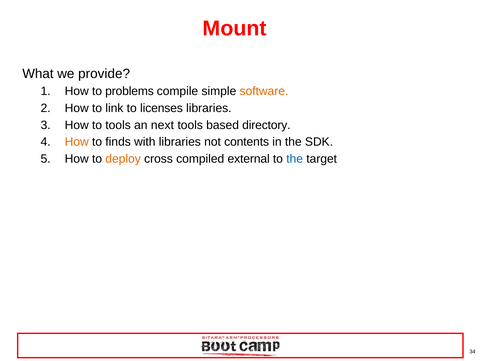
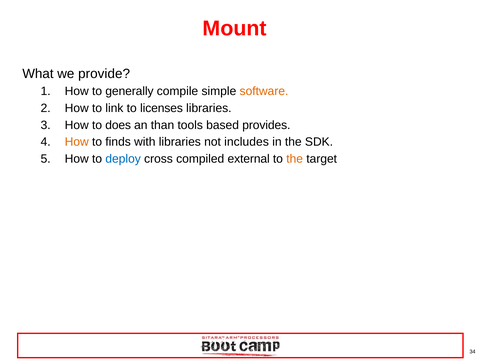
problems: problems -> generally (129, 91)
to tools: tools -> does (118, 125)
next: next -> than (162, 125)
directory: directory -> provides (266, 125)
contents: contents -> includes (247, 142)
deploy colour: orange -> blue (123, 159)
the colour: blue -> orange (295, 159)
